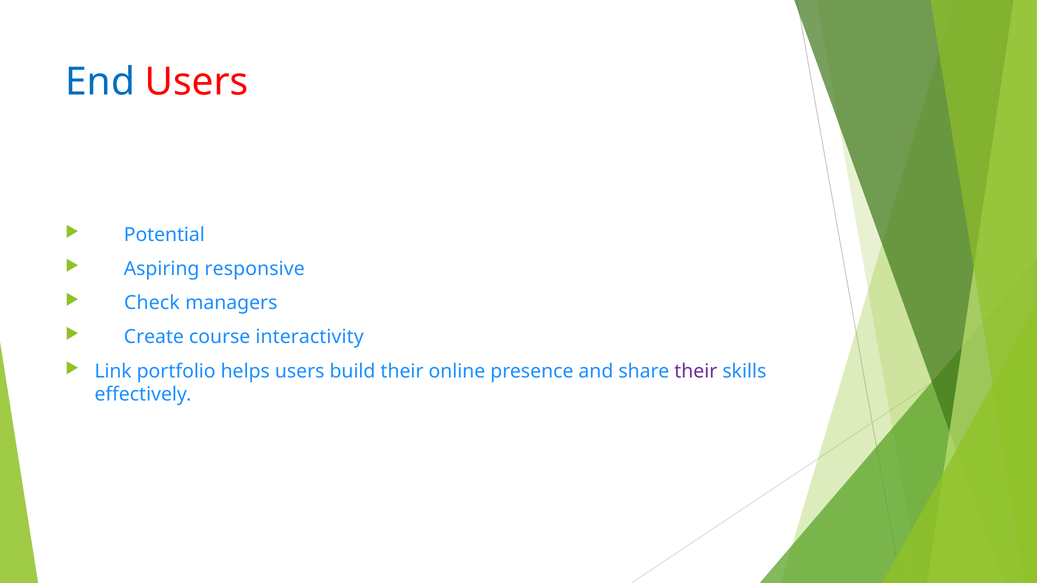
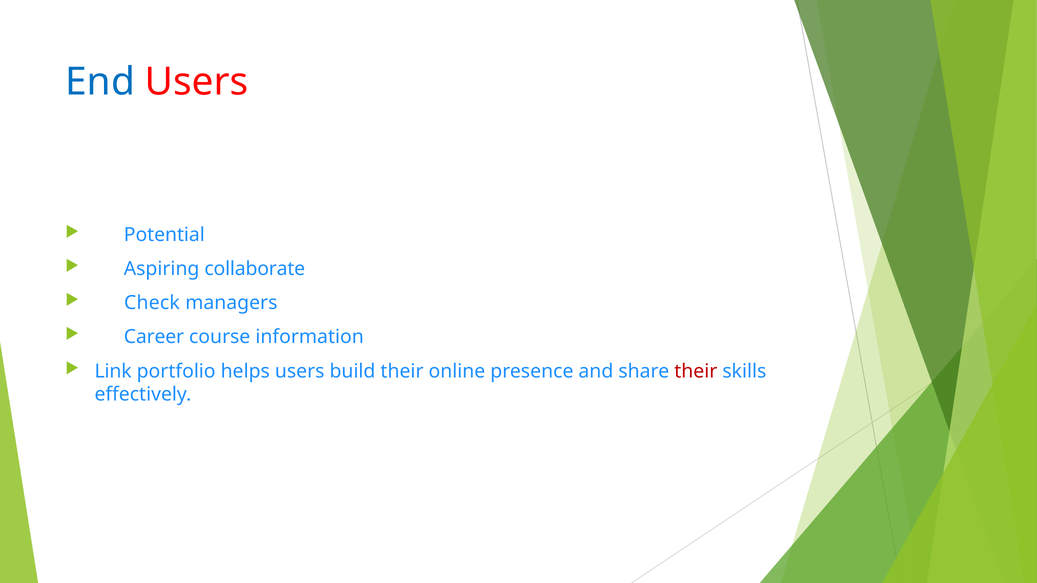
responsive: responsive -> collaborate (255, 269)
Create: Create -> Career (154, 337)
interactivity: interactivity -> information (310, 337)
their colour: purple -> red (696, 371)
